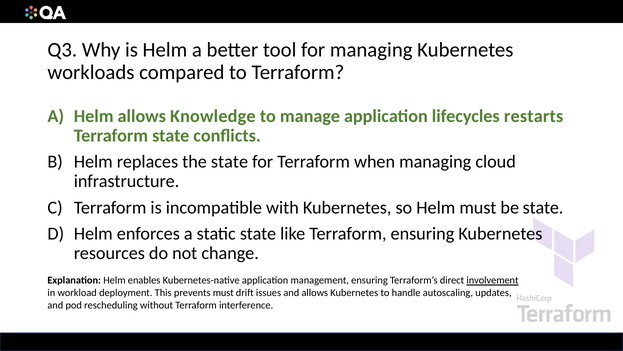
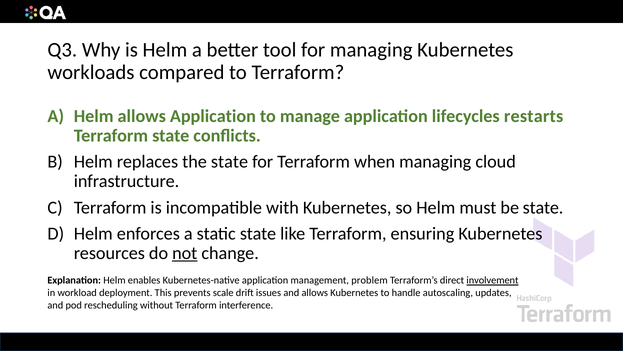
allows Knowledge: Knowledge -> Application (213, 116)
not underline: none -> present (185, 253)
management ensuring: ensuring -> problem (369, 280)
prevents must: must -> scale (223, 293)
